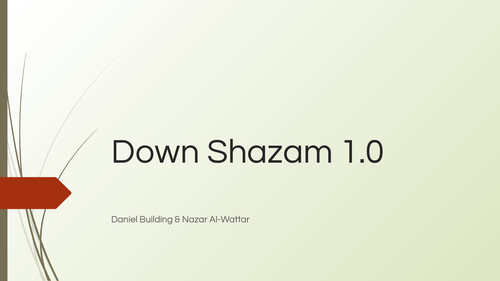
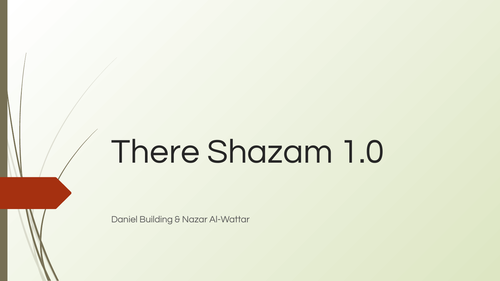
Down: Down -> There (156, 152)
